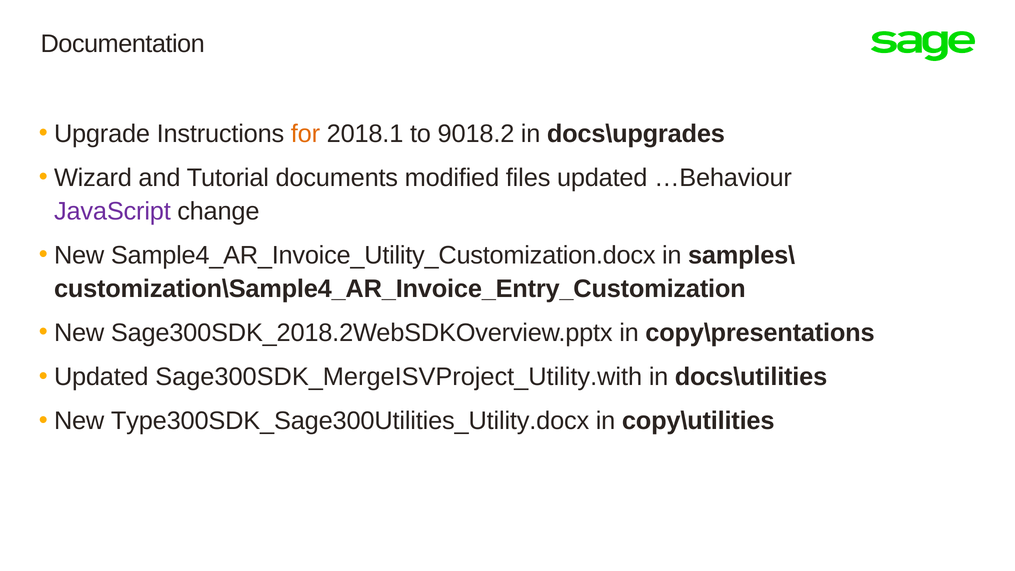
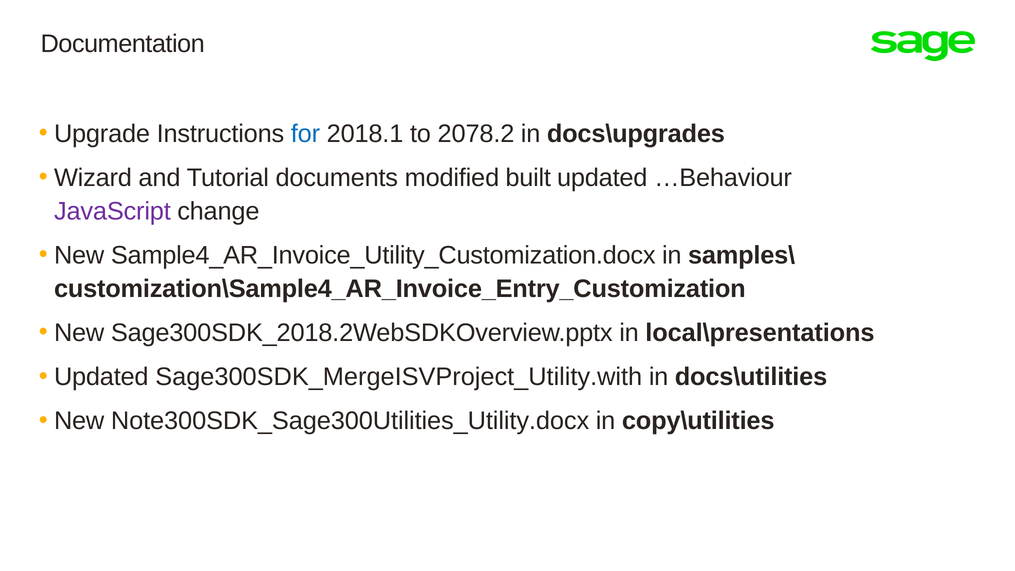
for colour: orange -> blue (305, 134)
9018.2: 9018.2 -> 2078.2 (476, 134)
files: files -> built (528, 178)
copy\presentations: copy\presentations -> local\presentations (760, 333)
Type300SDK_Sage300Utilities_Utility.docx: Type300SDK_Sage300Utilities_Utility.docx -> Note300SDK_Sage300Utilities_Utility.docx (350, 421)
